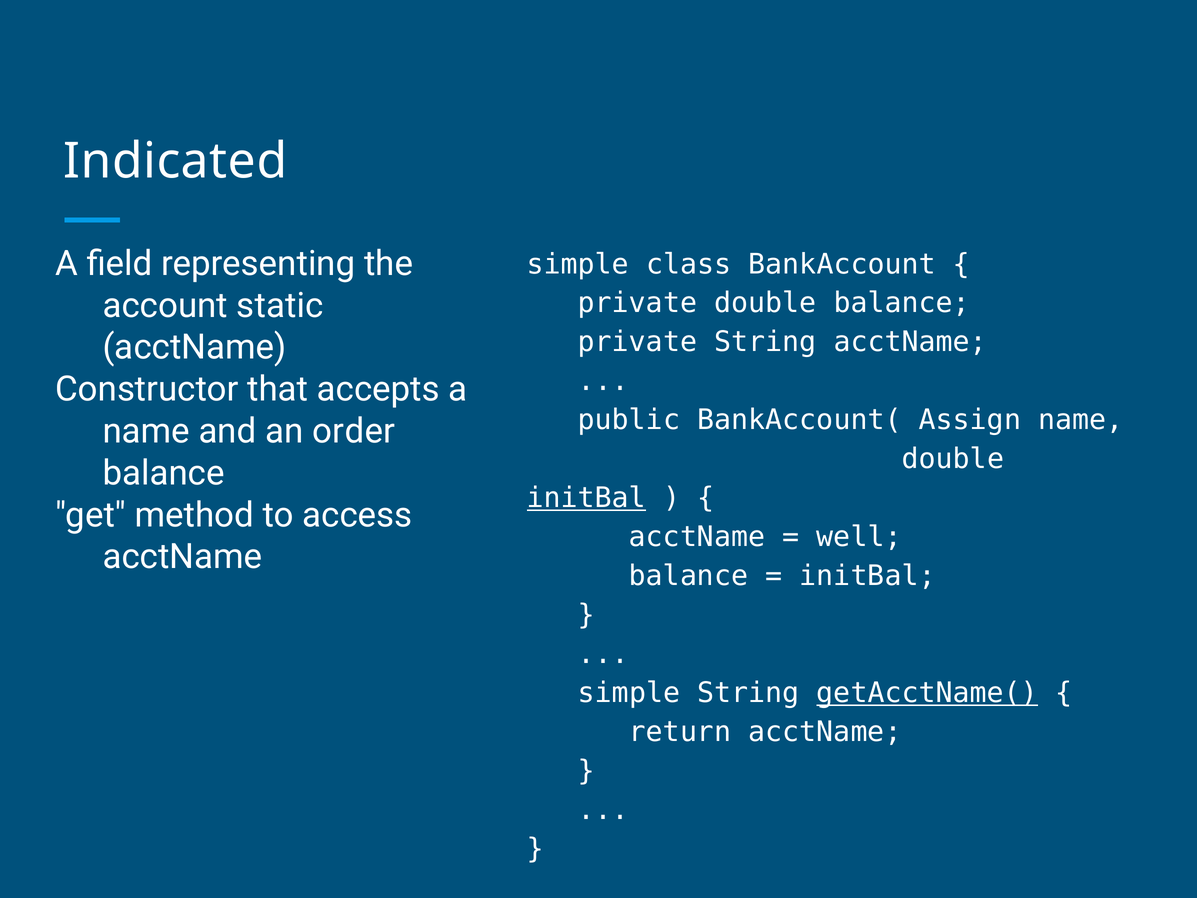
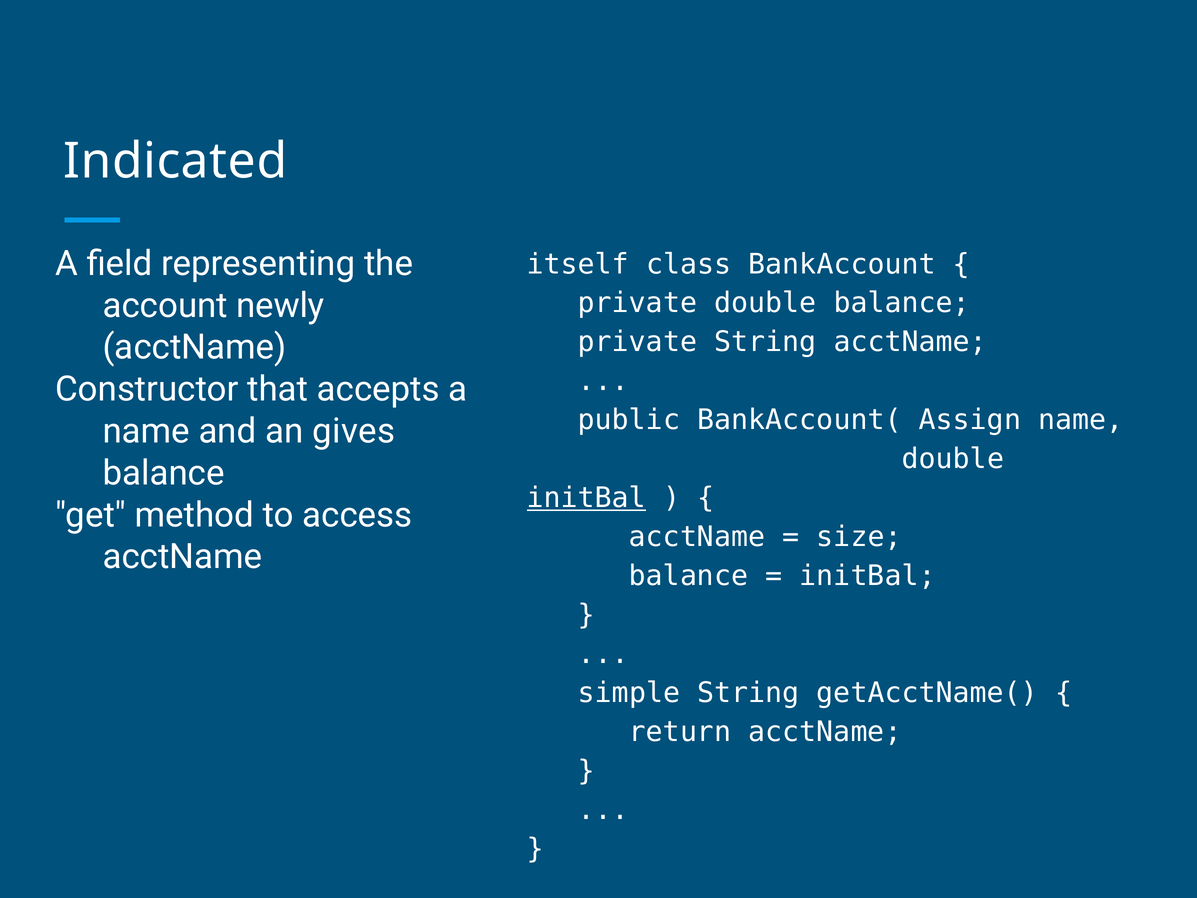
simple: simple -> itself (578, 264)
static: static -> newly (280, 305)
order: order -> gives (354, 431)
well: well -> size (859, 537)
getAcctName( underline: present -> none (927, 693)
